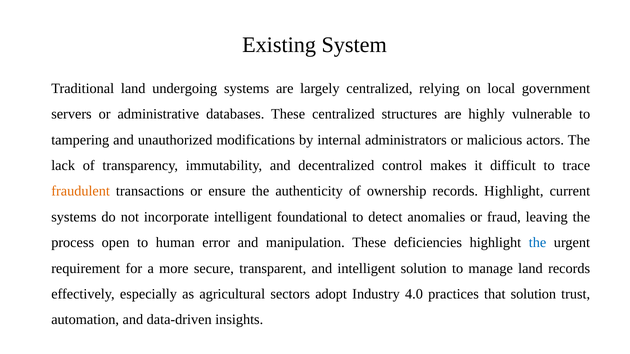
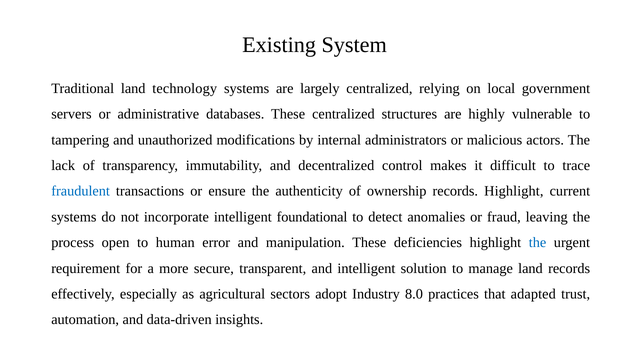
undergoing: undergoing -> technology (185, 89)
fraudulent colour: orange -> blue (81, 191)
4.0: 4.0 -> 8.0 (414, 294)
that solution: solution -> adapted (533, 294)
